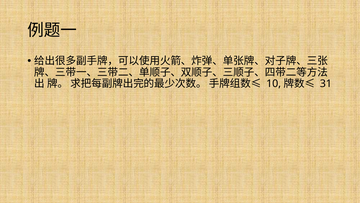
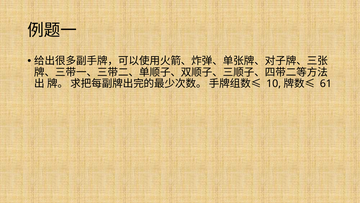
31: 31 -> 61 (326, 84)
